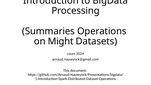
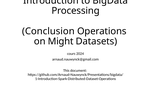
Summaries: Summaries -> Conclusion (48, 31)
